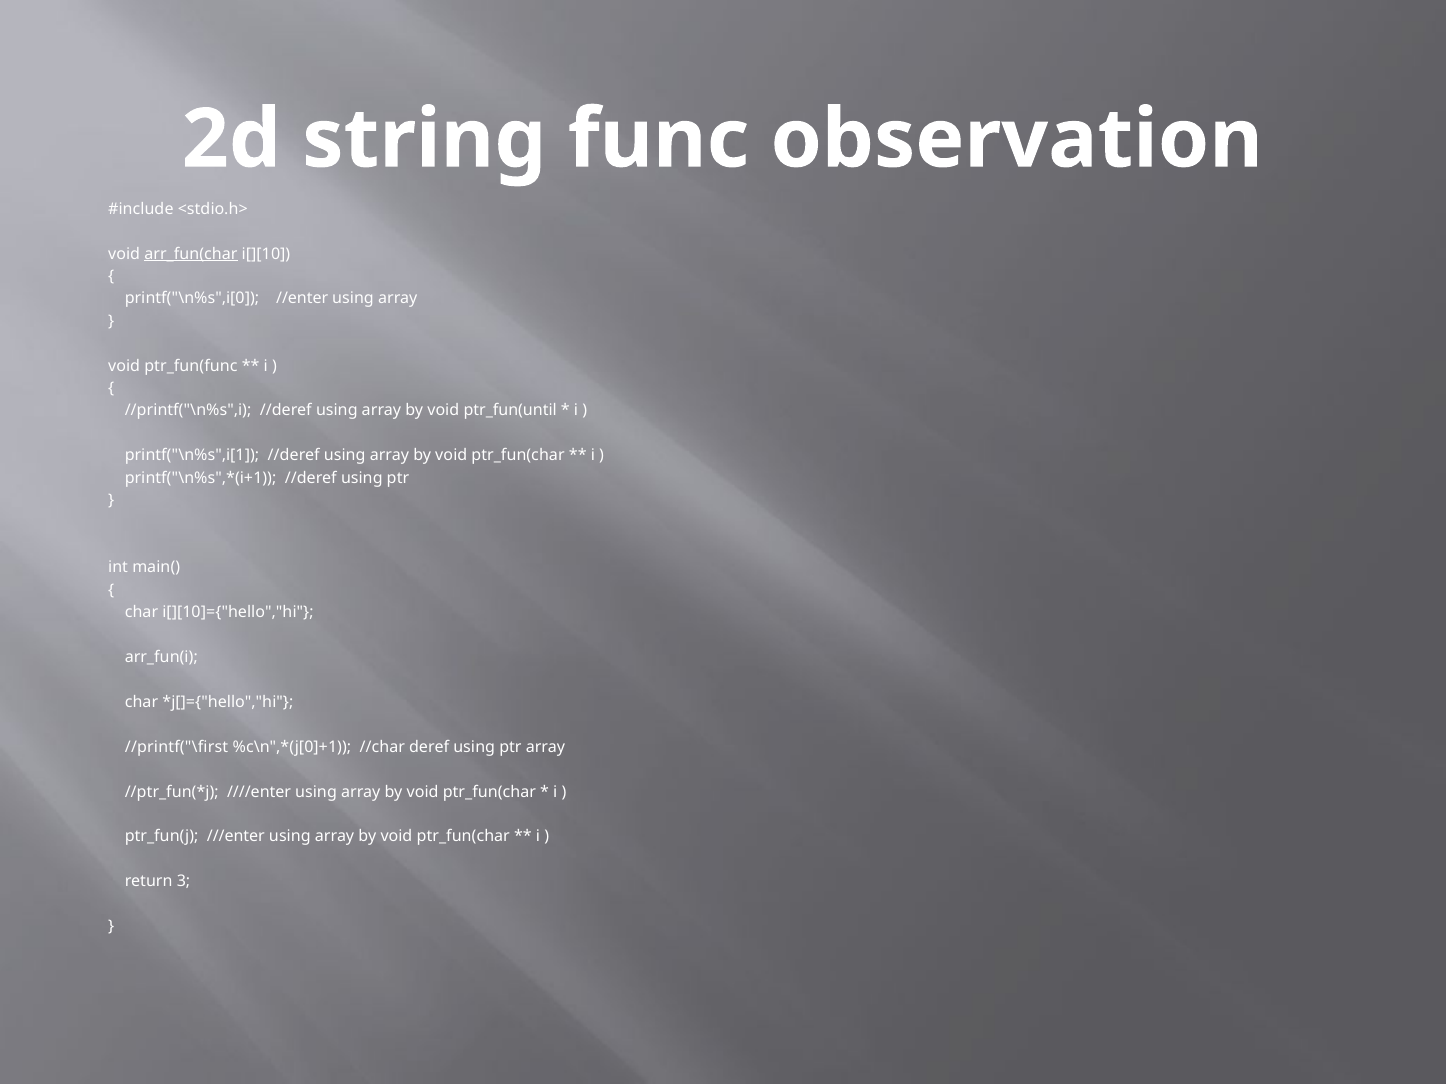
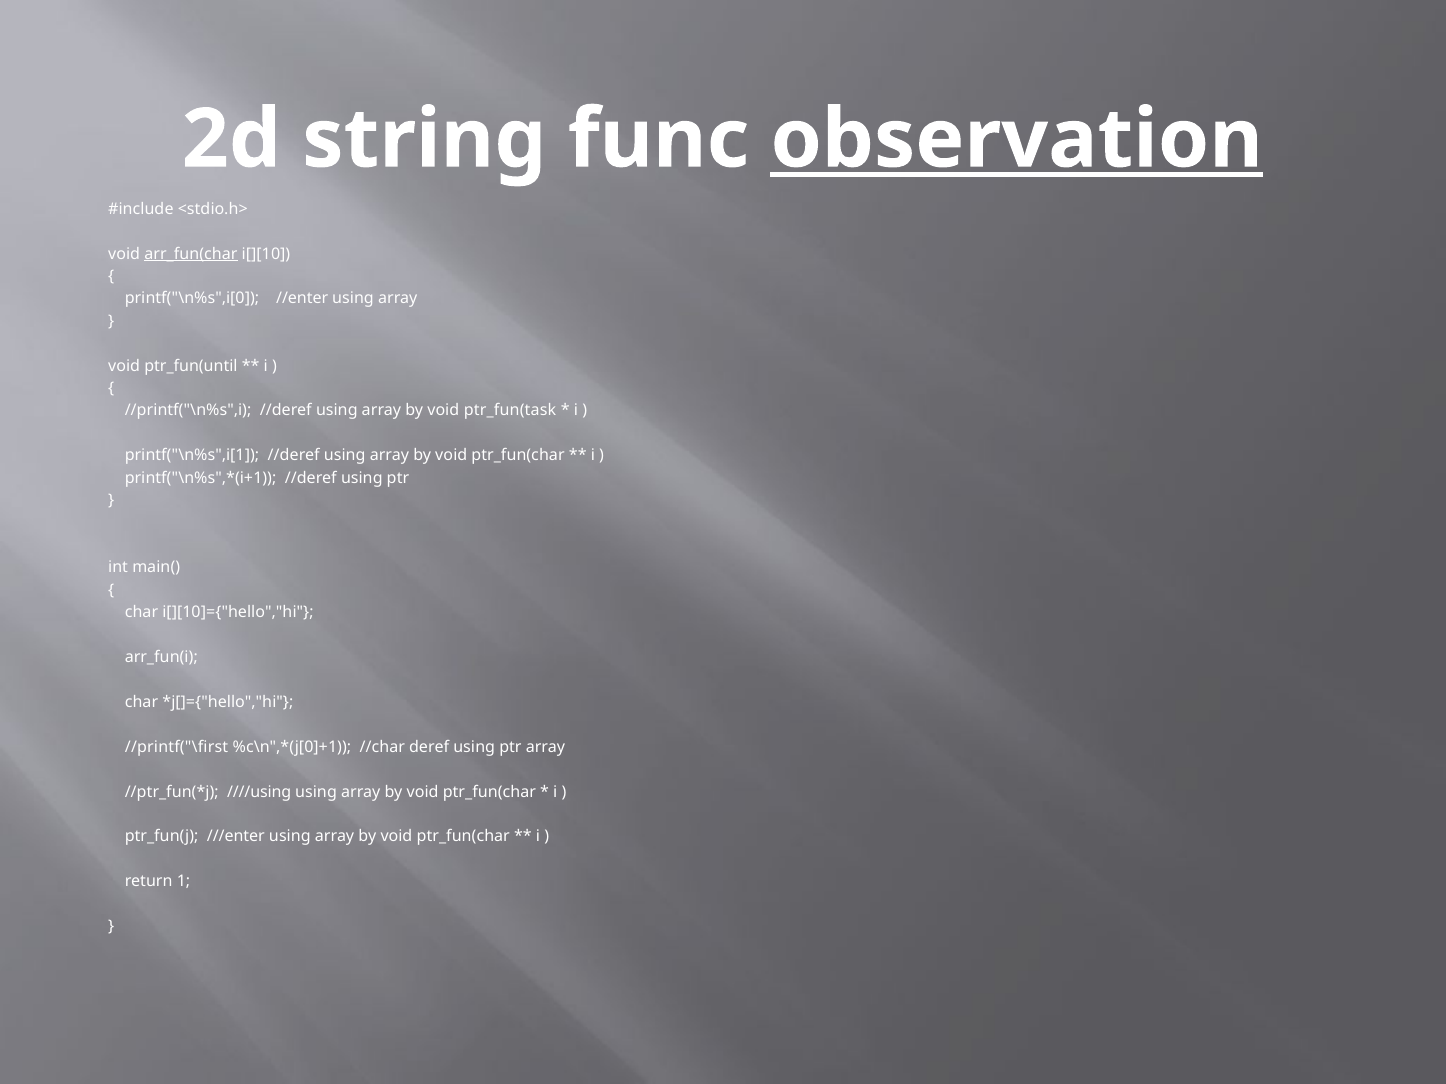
observation underline: none -> present (1017, 140)
ptr_fun(func: ptr_fun(func -> ptr_fun(until (191, 366)
ptr_fun(until: ptr_fun(until -> ptr_fun(task (510, 411)
////enter: ////enter -> ////using (259, 792)
3: 3 -> 1 (184, 882)
